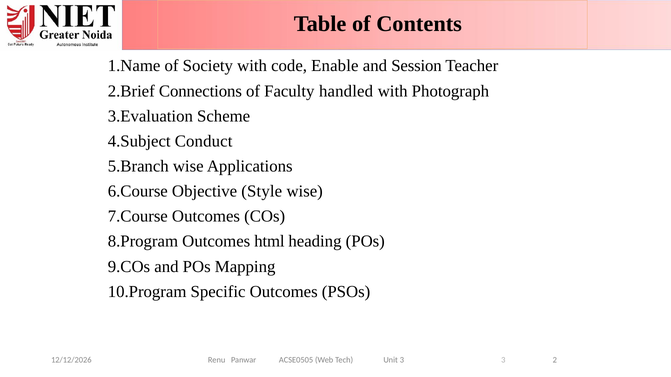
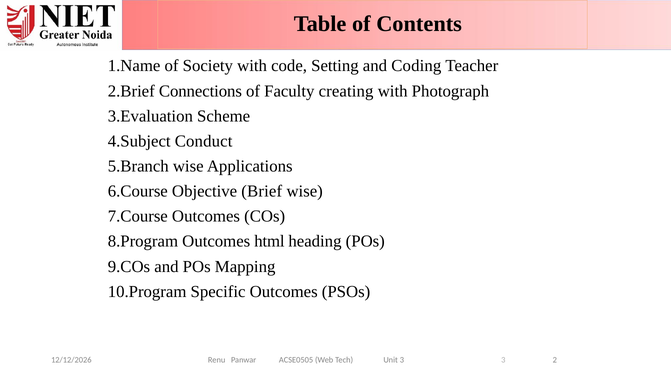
Enable: Enable -> Setting (335, 66)
Session: Session -> Coding (416, 66)
handled: handled -> creating (346, 91)
Style: Style -> Brief (262, 192)
